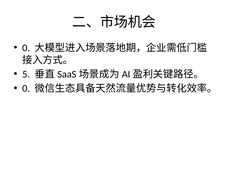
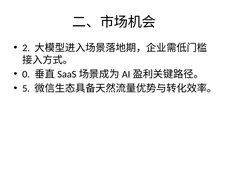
0: 0 -> 2 (26, 48)
5: 5 -> 0 (26, 74)
0: 0 -> 5 (26, 88)
